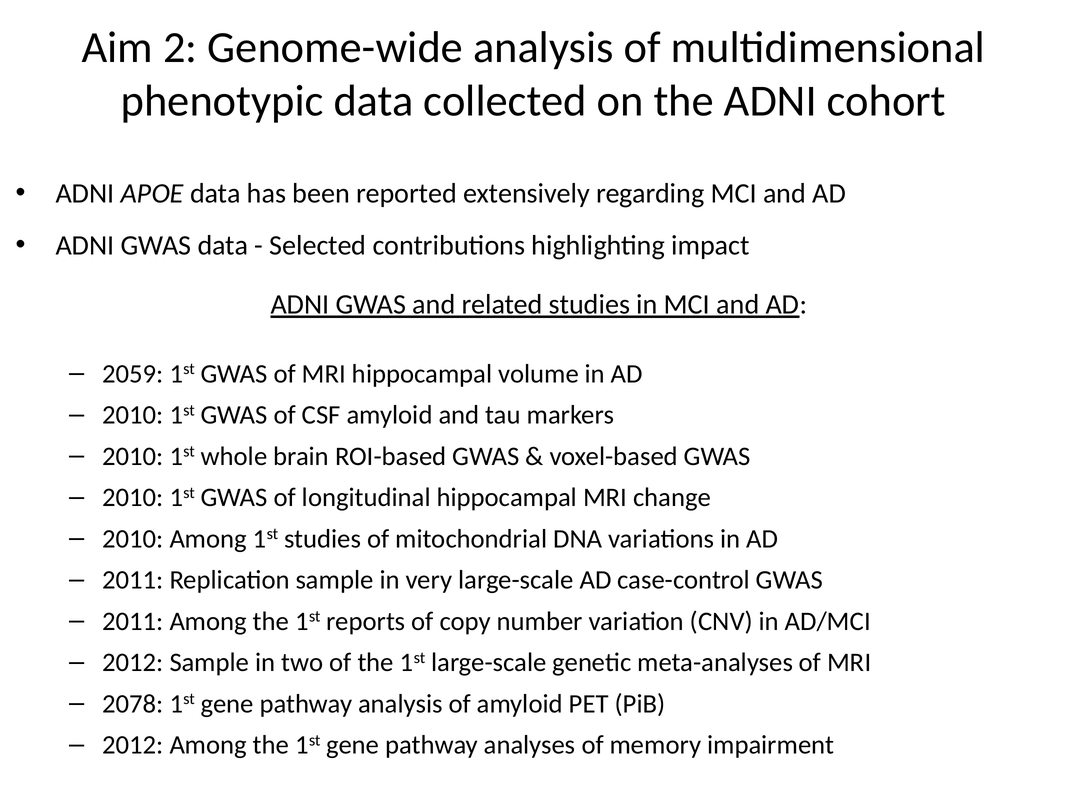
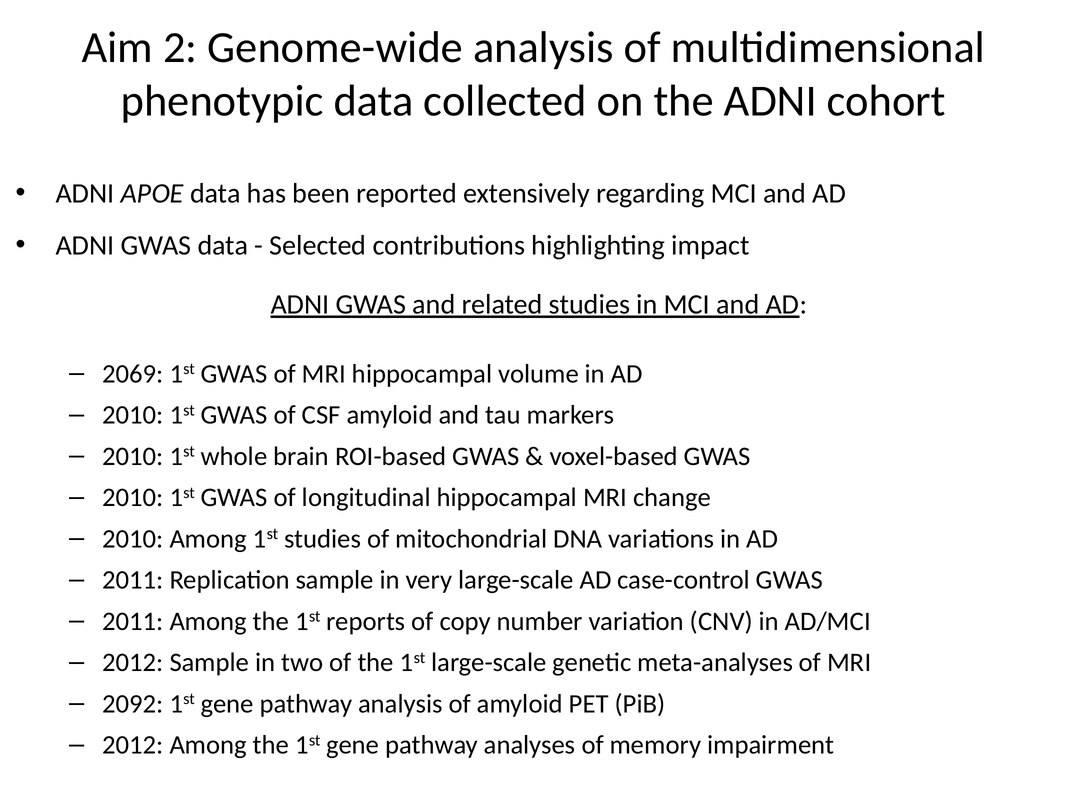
2059: 2059 -> 2069 (133, 374)
2078: 2078 -> 2092 (133, 704)
